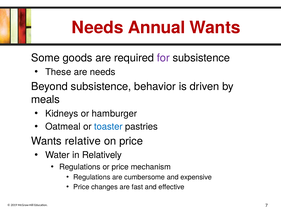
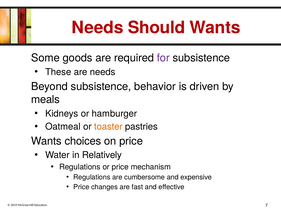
Annual: Annual -> Should (157, 28)
toaster colour: blue -> orange (108, 126)
relative: relative -> choices (83, 141)
